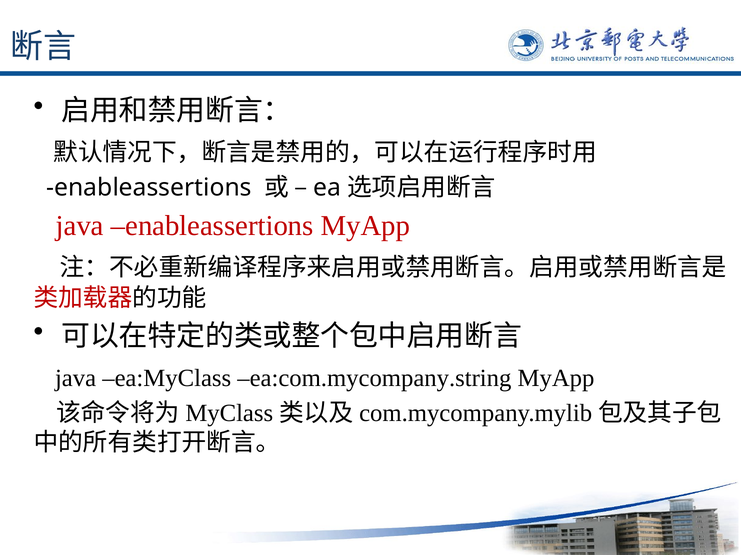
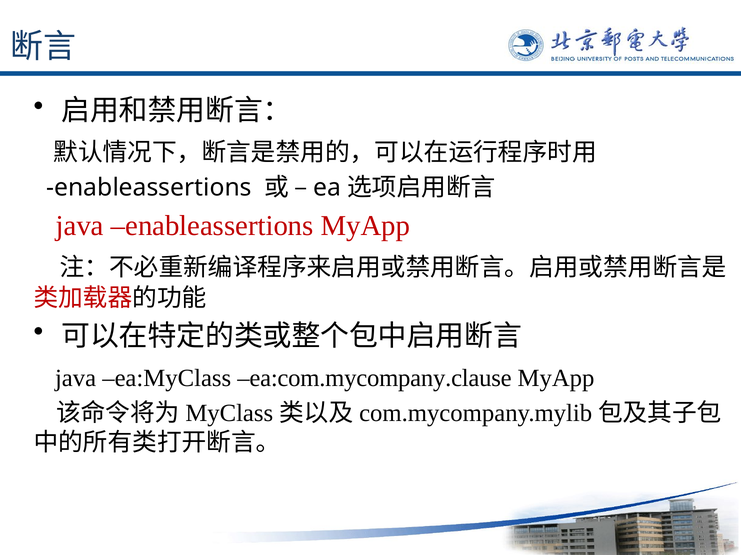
ea:com.mycompany.string: ea:com.mycompany.string -> ea:com.mycompany.clause (374, 378)
